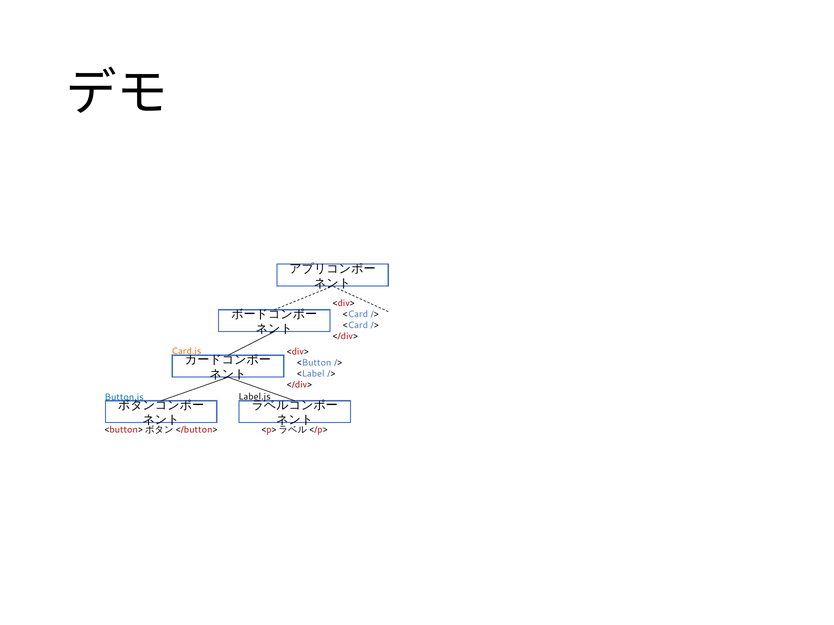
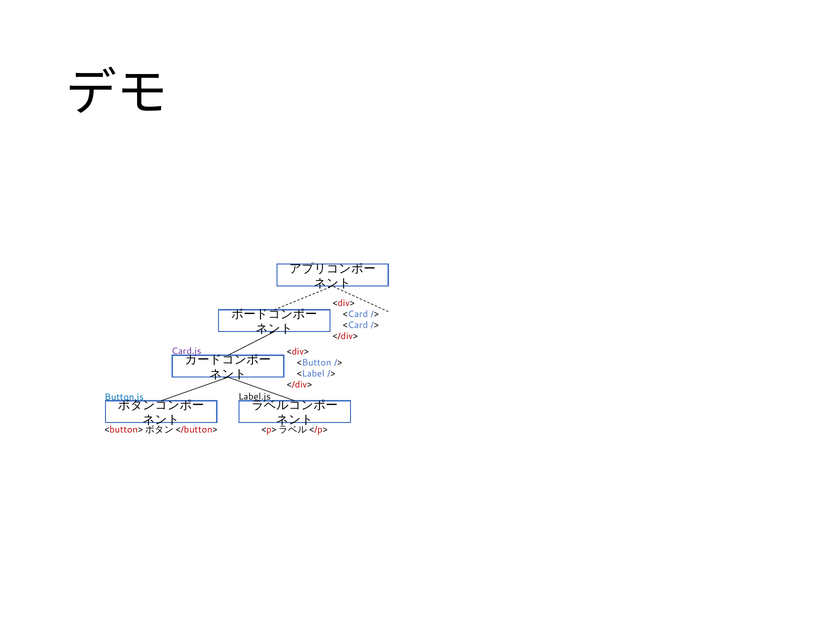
Card.js colour: orange -> purple (186, 351)
